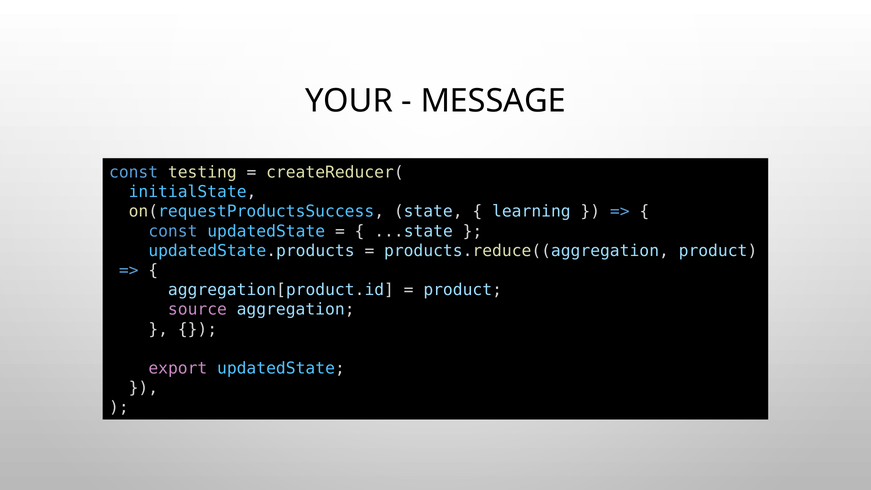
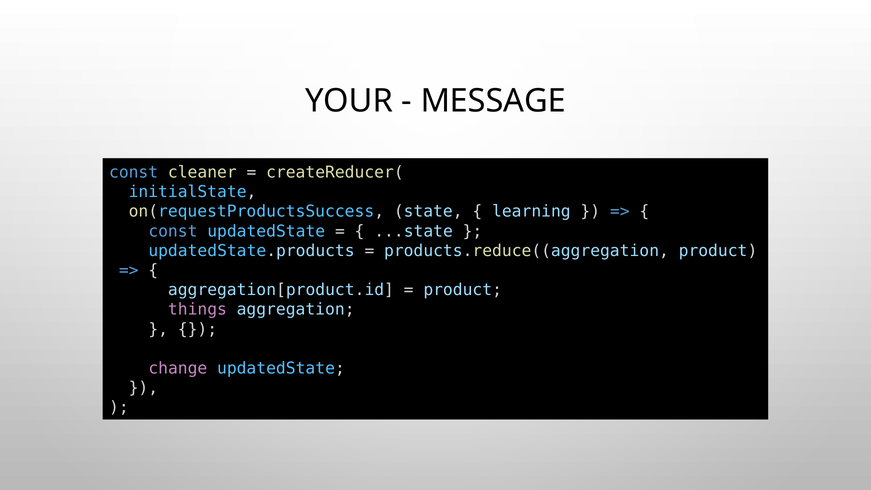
testing: testing -> cleaner (202, 172)
source: source -> things (197, 310)
export: export -> change (178, 368)
